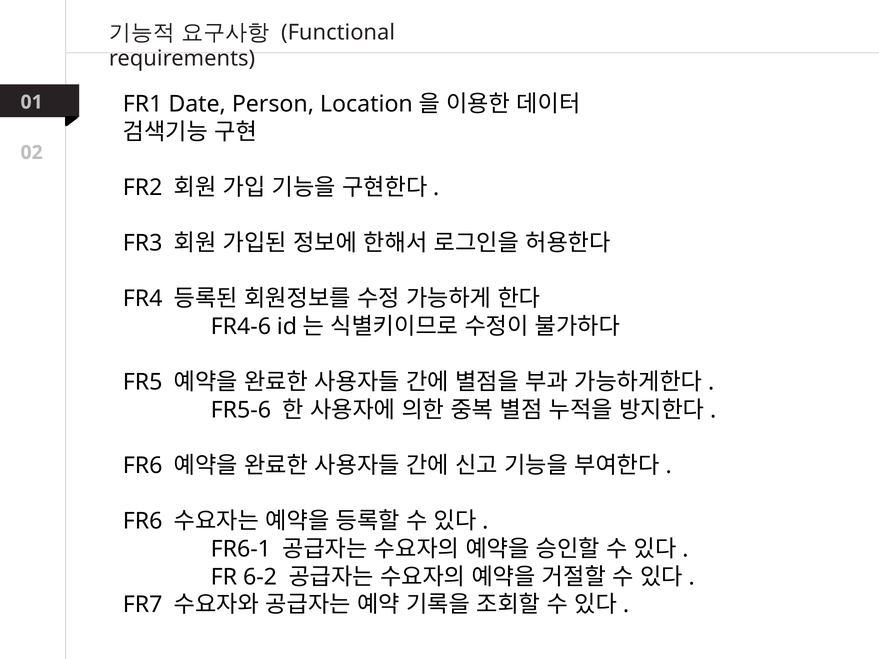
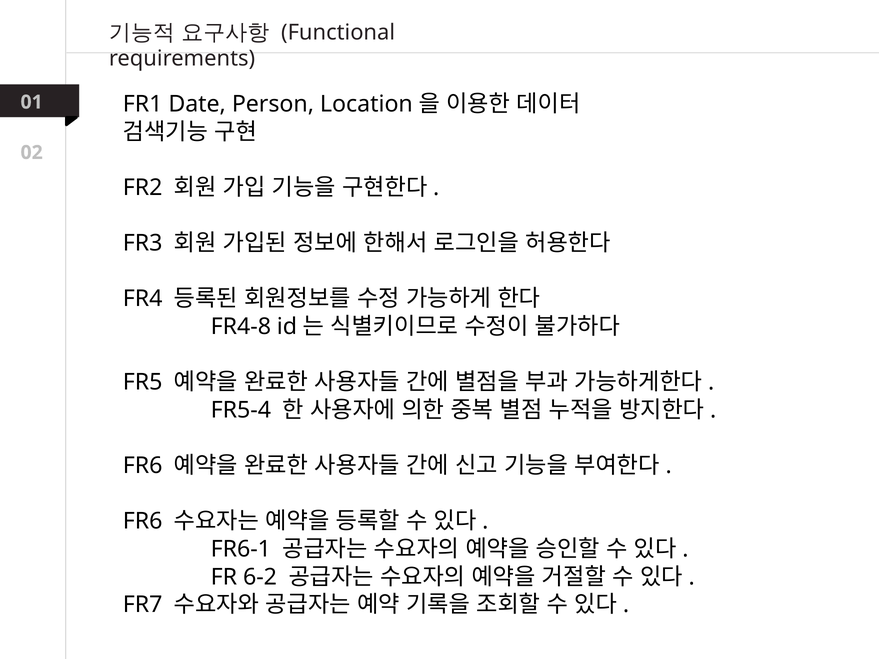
FR4-6: FR4-6 -> FR4-8 (241, 327)
FR5-6: FR5-6 -> FR5-4 (241, 410)
